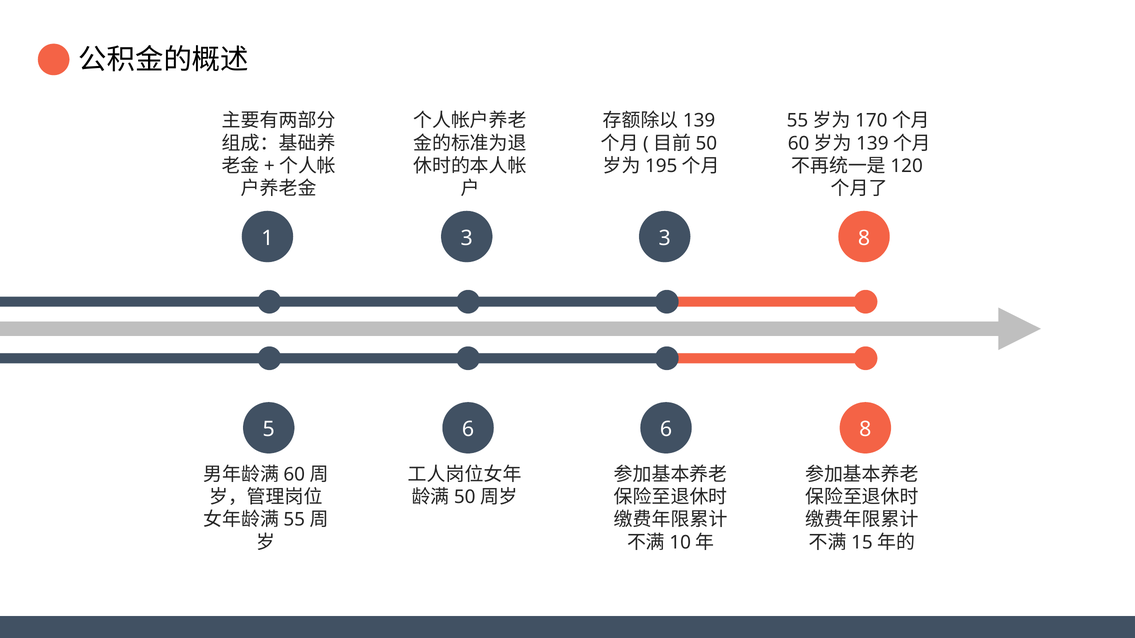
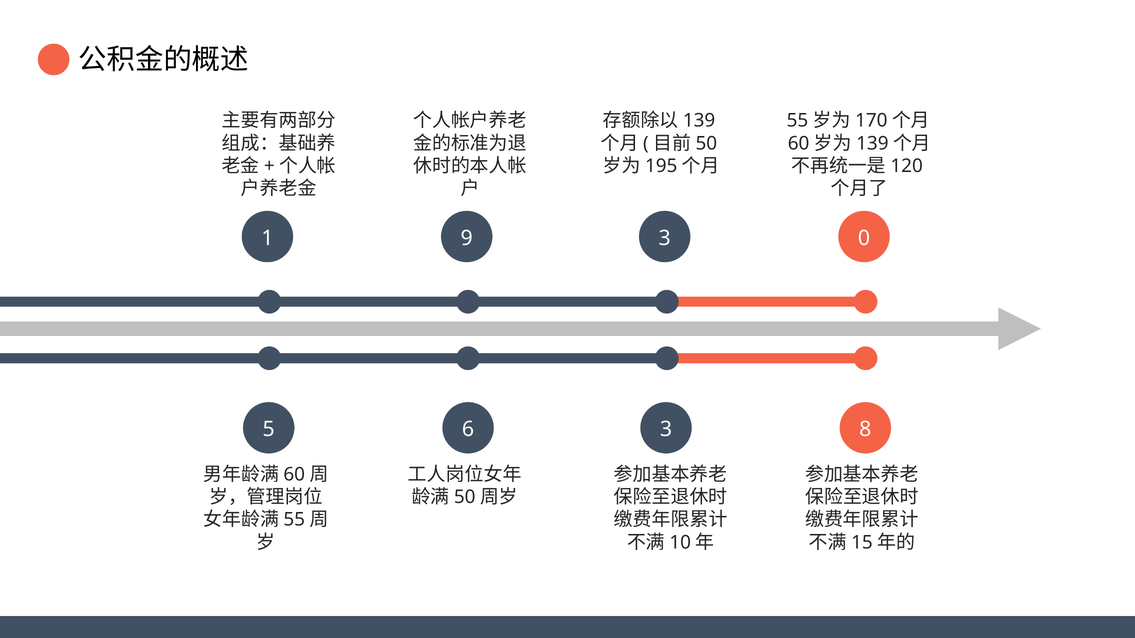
1 3: 3 -> 9 (467, 238)
3 8: 8 -> 0 (864, 238)
6 6: 6 -> 3 (666, 430)
